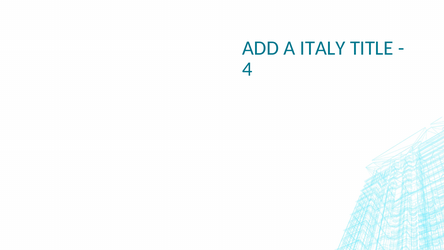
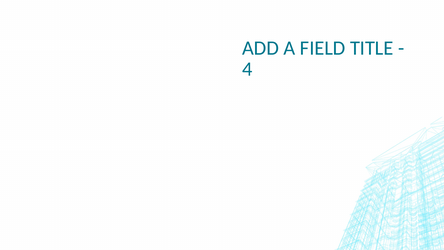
ITALY: ITALY -> FIELD (323, 48)
